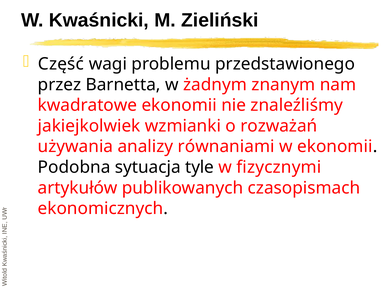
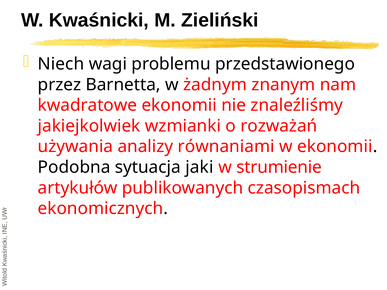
Część: Część -> Niech (61, 64)
tyle: tyle -> jaki (199, 167)
fizycznymi: fizycznymi -> strumienie (279, 167)
